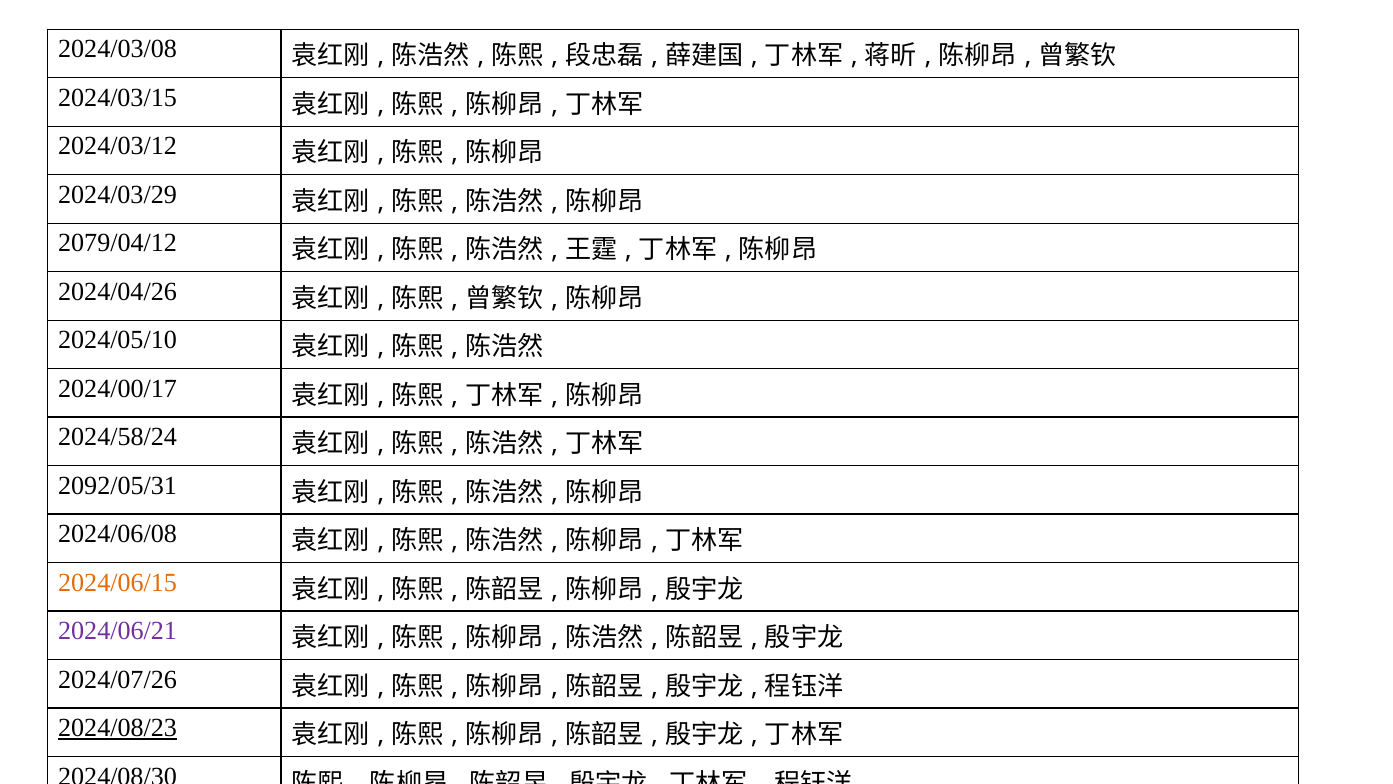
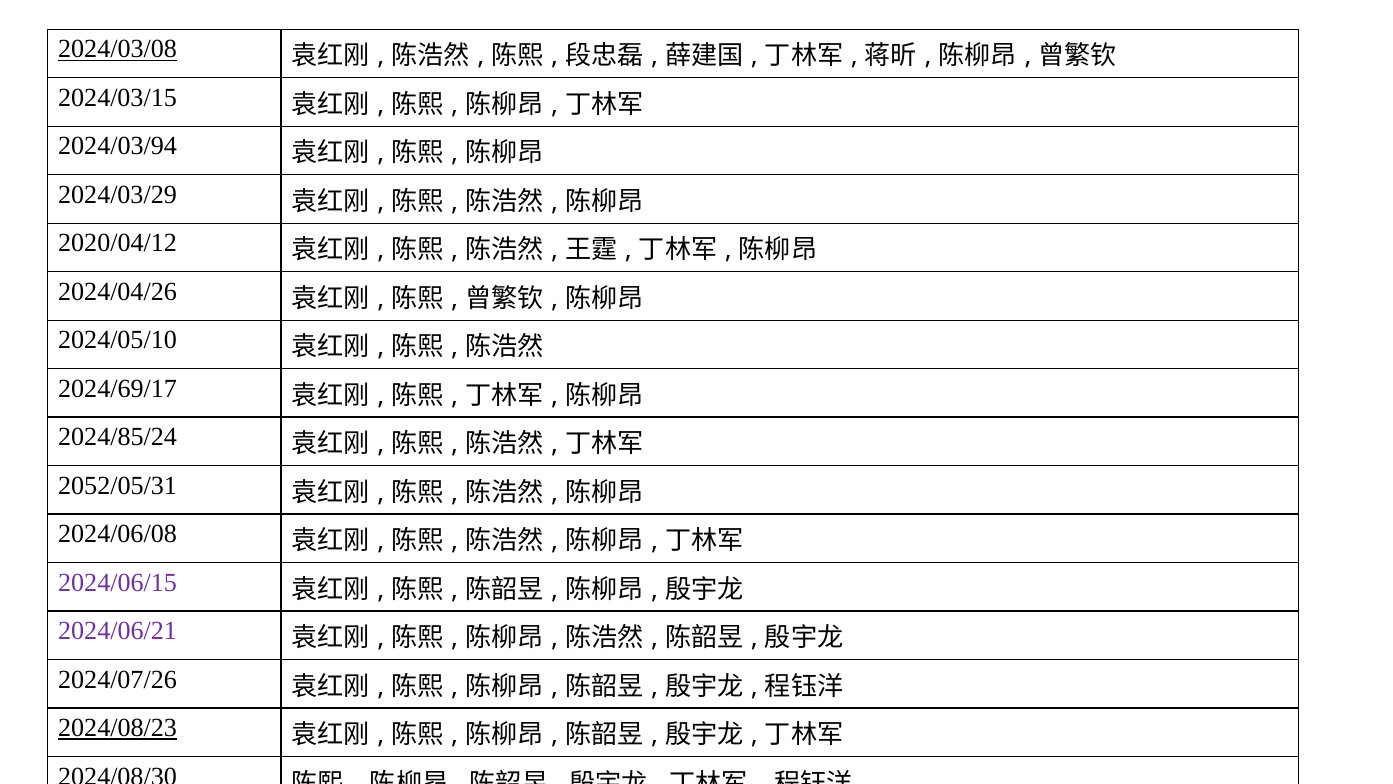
2024/03/08 underline: none -> present (118, 49)
2024/03/12: 2024/03/12 -> 2024/03/94 (118, 146)
2079/04/12: 2079/04/12 -> 2020/04/12 (118, 243)
2024/00/17: 2024/00/17 -> 2024/69/17 (118, 388)
2024/58/24: 2024/58/24 -> 2024/85/24 (118, 437)
2092/05/31: 2092/05/31 -> 2052/05/31 (118, 485)
2024/06/15 colour: orange -> purple (118, 582)
